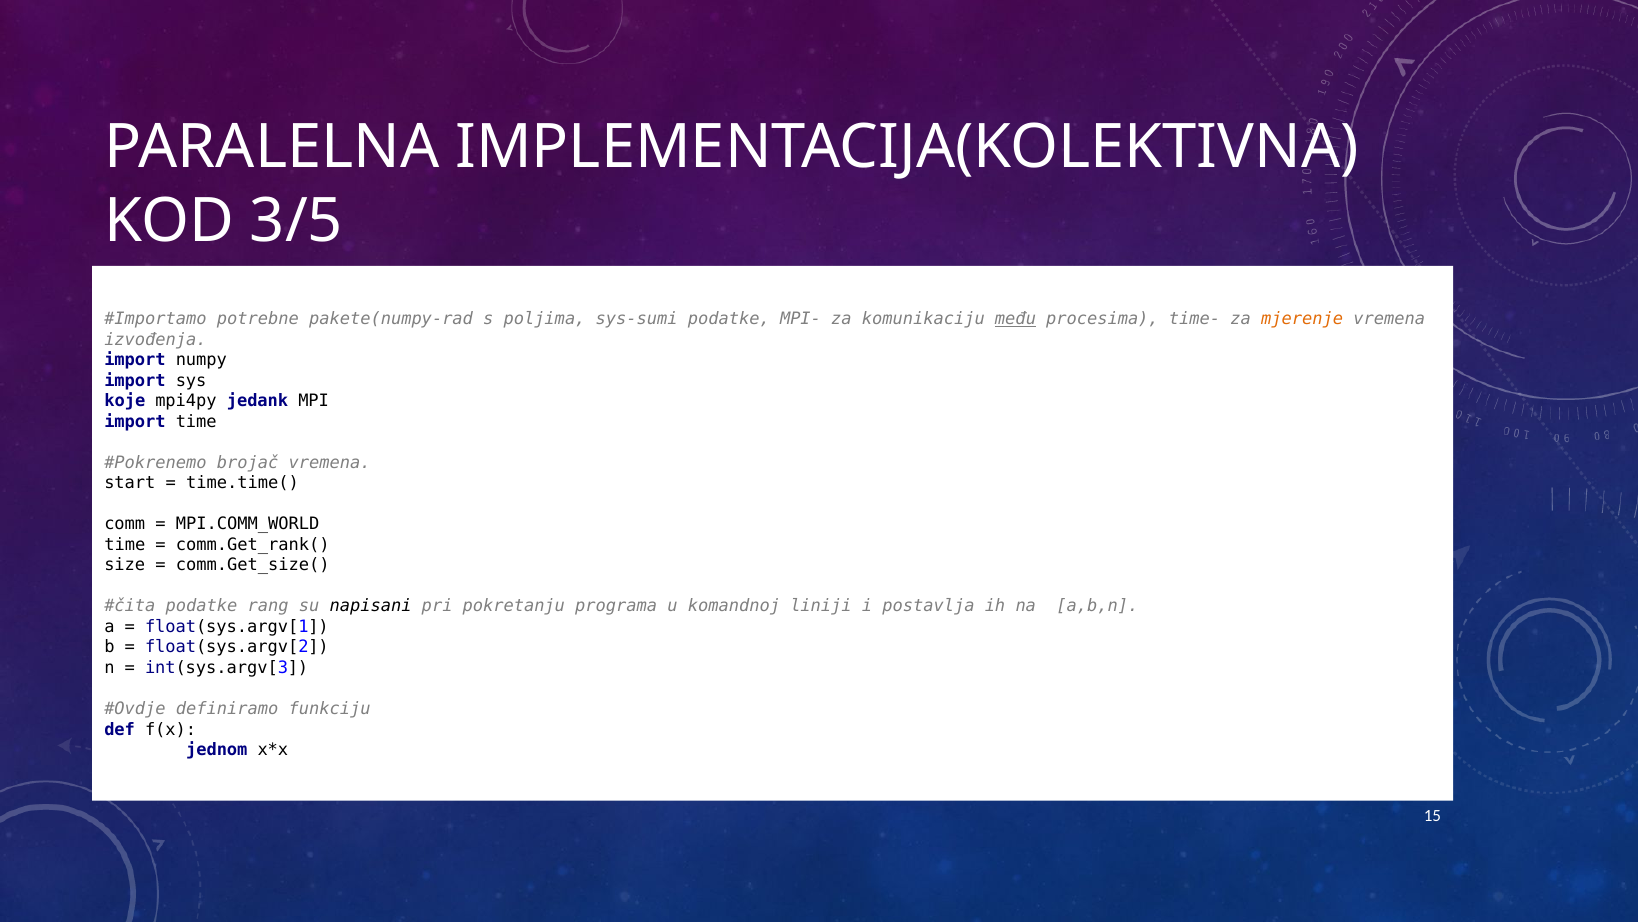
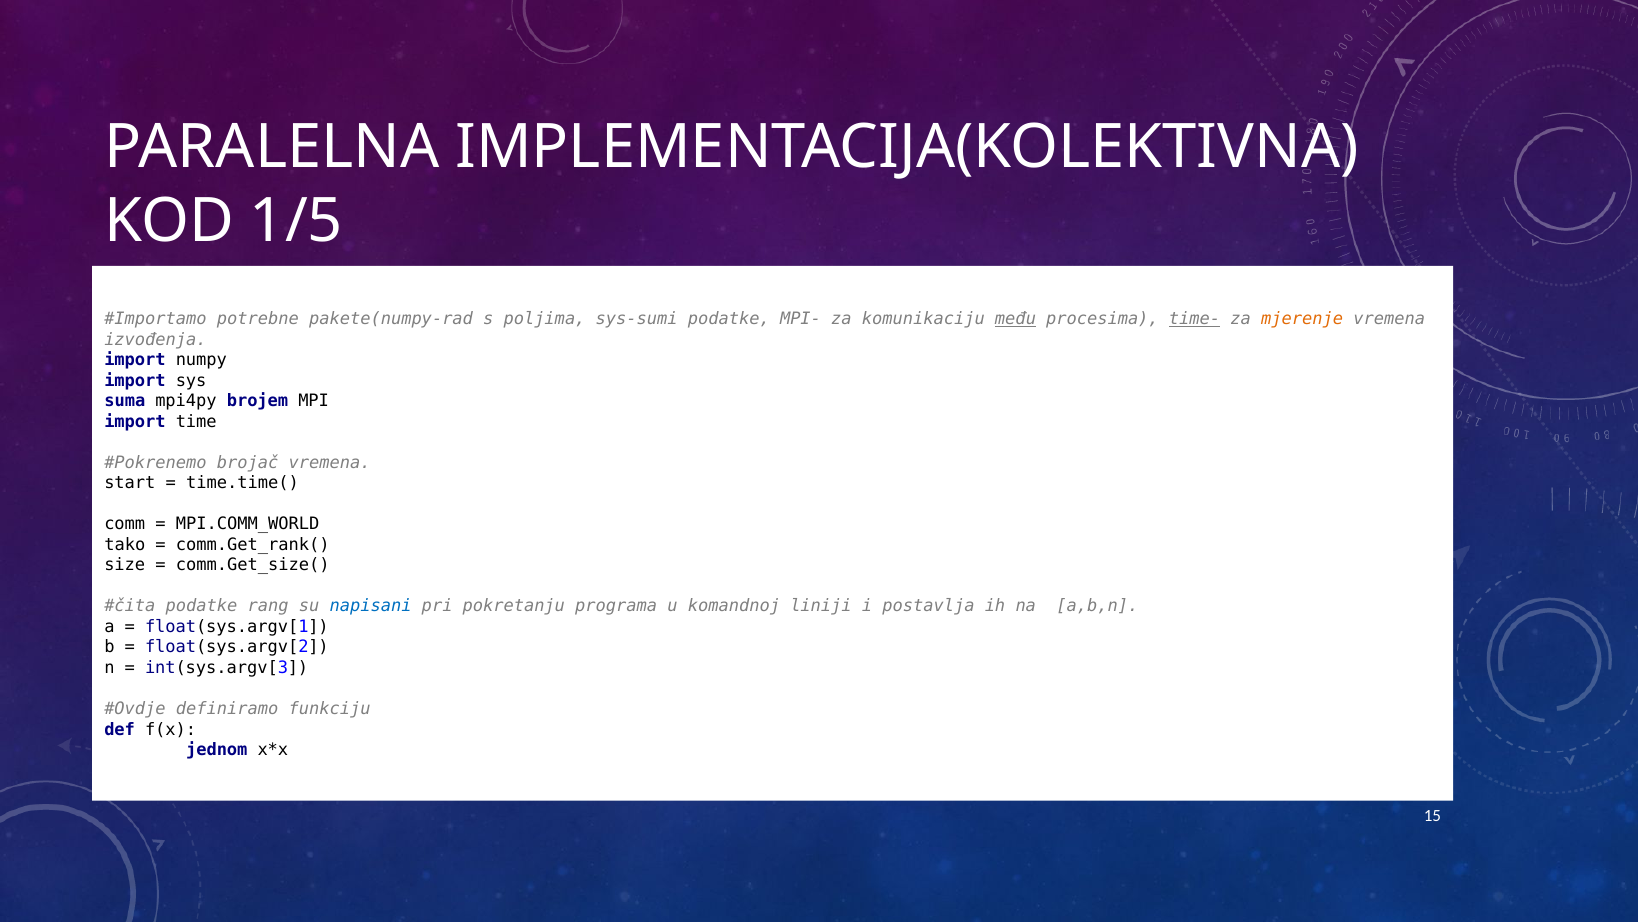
3/5: 3/5 -> 1/5 (296, 221)
time- underline: none -> present (1195, 319)
koje: koje -> suma (125, 401)
jedank: jedank -> brojem (258, 401)
time: time -> tako (125, 544)
napisani colour: black -> blue (371, 606)
